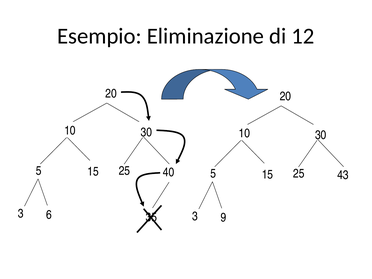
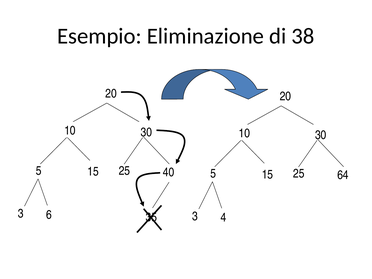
12: 12 -> 38 (303, 36)
43: 43 -> 64 (343, 175)
9: 9 -> 4 (223, 218)
